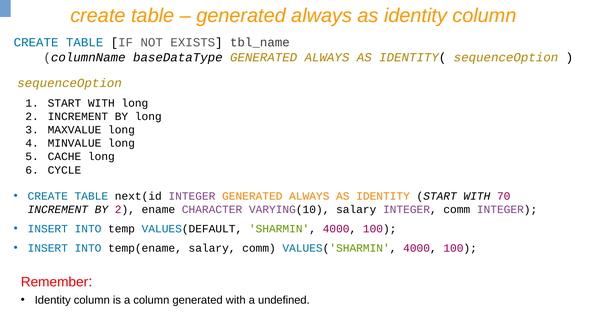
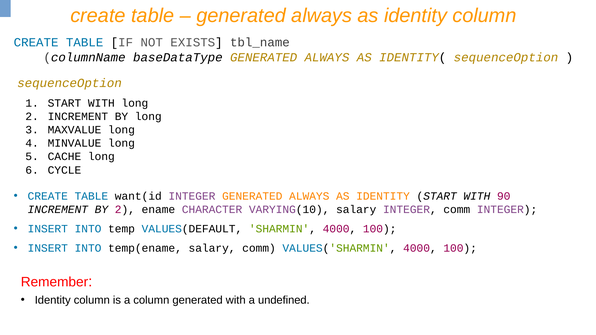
next(id: next(id -> want(id (138, 196)
70: 70 -> 90 (504, 196)
